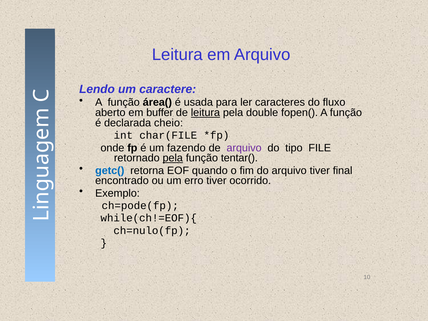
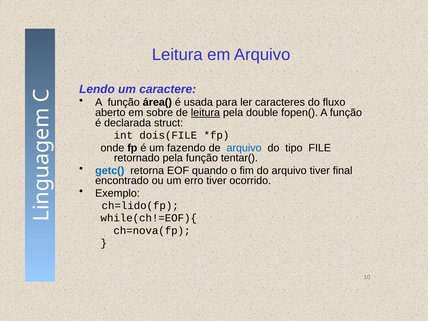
buffer: buffer -> sobre (160, 113)
cheio: cheio -> struct (169, 123)
char(FILE: char(FILE -> dois(FILE (168, 135)
arquivo colour: purple -> blue (244, 148)
pela underline: present -> none (173, 158)
ch=pode(fp: ch=pode(fp -> ch=lido(fp (140, 206)
ch=nulo(fp: ch=nulo(fp -> ch=nova(fp (152, 230)
